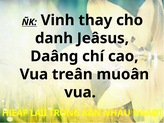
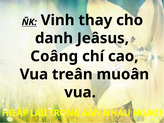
Daâng: Daâng -> Coâng (54, 56)
